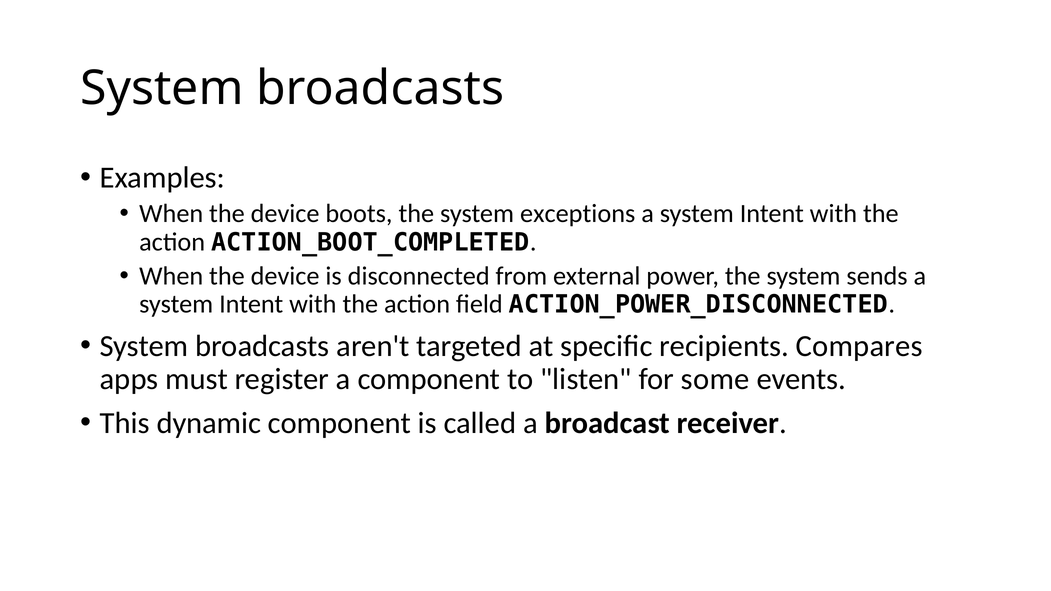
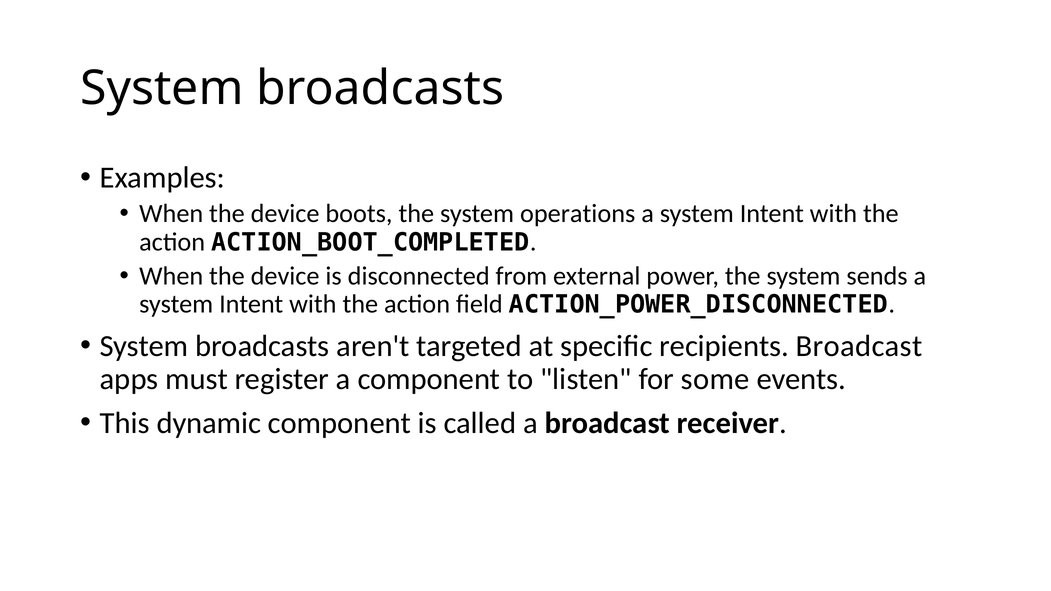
exceptions: exceptions -> operations (578, 214)
recipients Compares: Compares -> Broadcast (859, 346)
